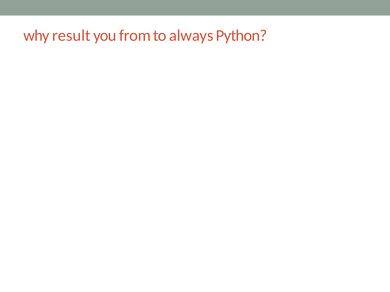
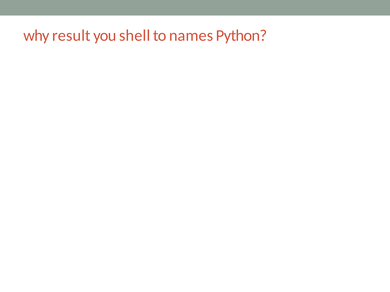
from: from -> shell (135, 36)
always: always -> names (191, 36)
